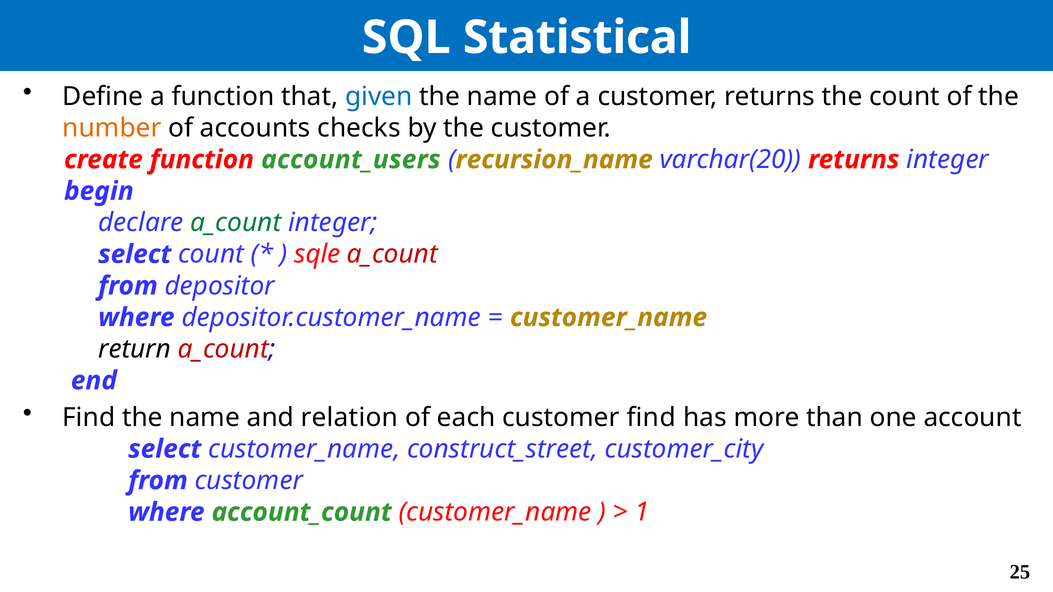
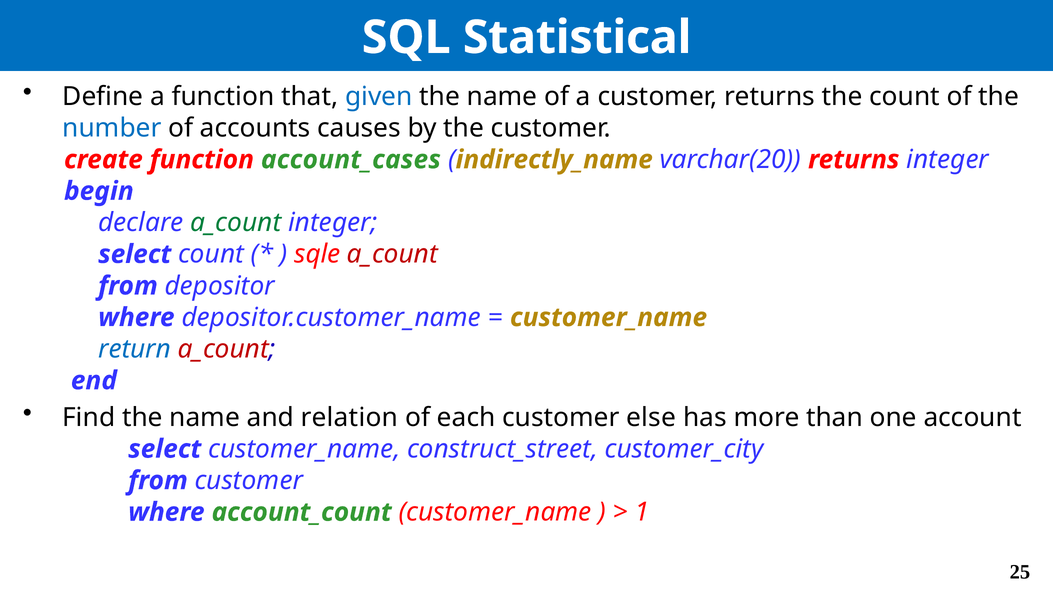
number colour: orange -> blue (112, 128)
checks: checks -> causes (359, 128)
account_users: account_users -> account_cases (351, 160)
recursion_name: recursion_name -> indirectly_name (554, 160)
return colour: black -> blue (135, 349)
customer find: find -> else (651, 418)
